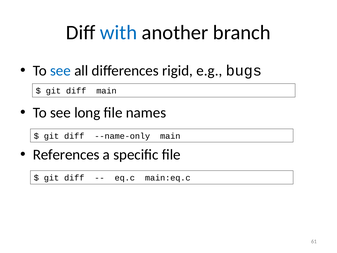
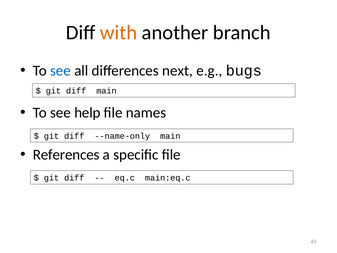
with colour: blue -> orange (119, 33)
rigid: rigid -> next (178, 71)
long: long -> help (87, 113)
